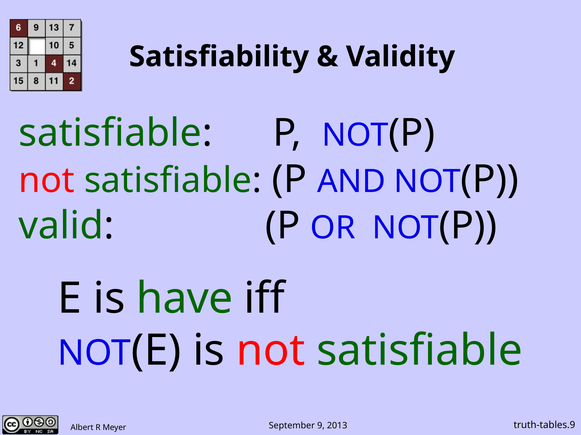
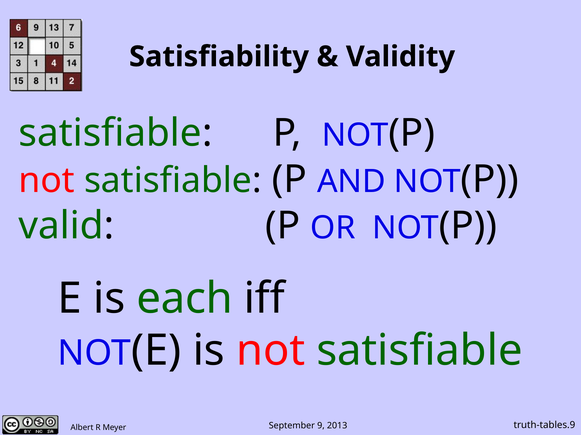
have: have -> each (185, 299)
